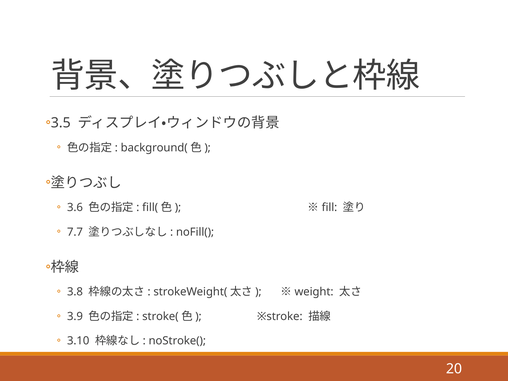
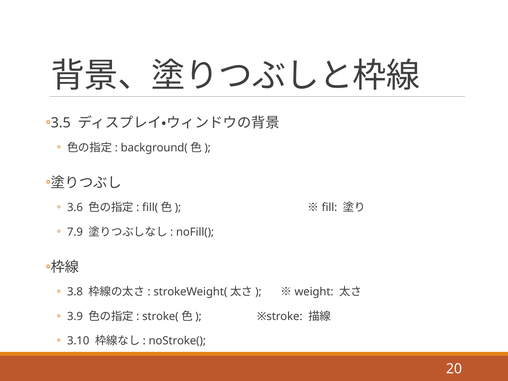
7.7: 7.7 -> 7.9 (75, 232)
